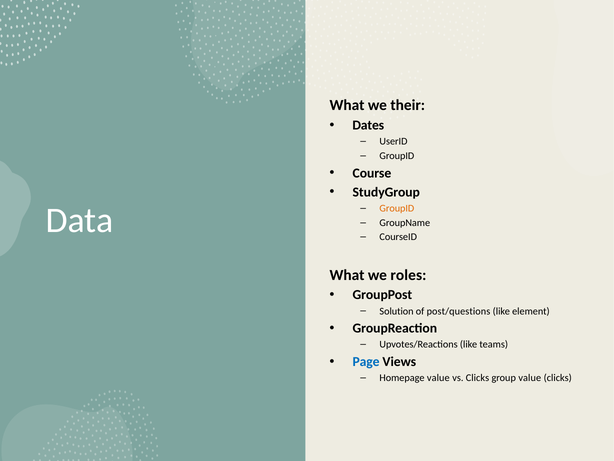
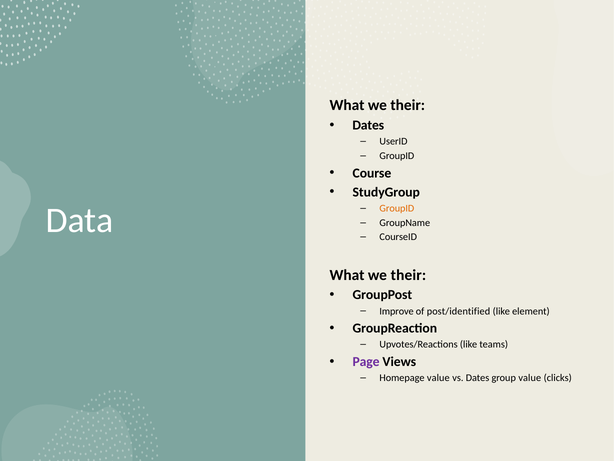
roles: roles -> their (408, 275)
Solution: Solution -> Improve (397, 311)
post/questions: post/questions -> post/identified (458, 311)
Page colour: blue -> purple (366, 361)
vs Clicks: Clicks -> Dates (478, 378)
